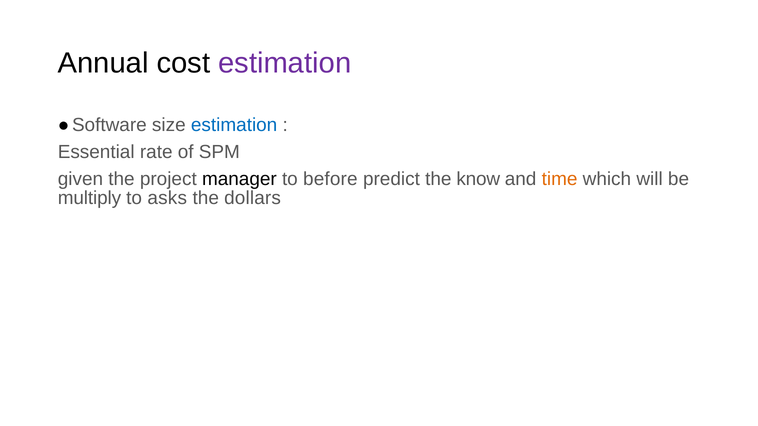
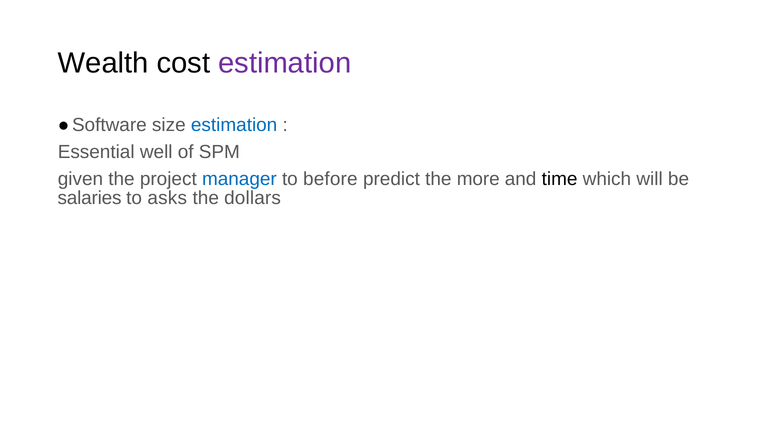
Annual: Annual -> Wealth (103, 63)
rate: rate -> well (156, 152)
manager colour: black -> blue (239, 179)
know: know -> more (478, 179)
time colour: orange -> black (560, 179)
multiply: multiply -> salaries (89, 198)
